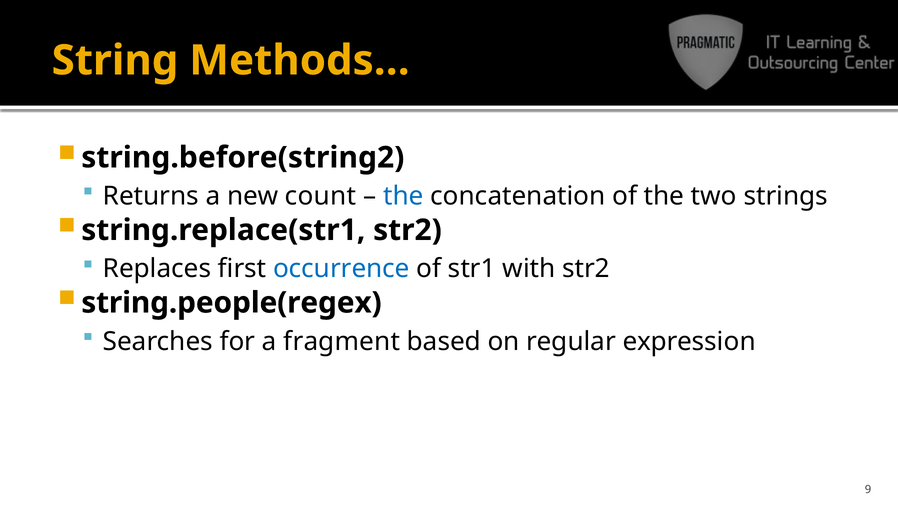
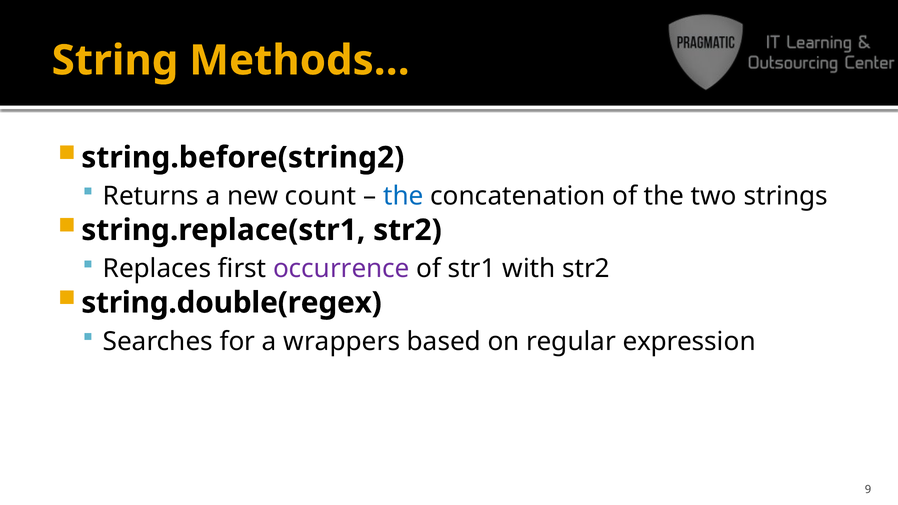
occurrence colour: blue -> purple (341, 269)
string.people(regex: string.people(regex -> string.double(regex (231, 303)
fragment: fragment -> wrappers (342, 342)
